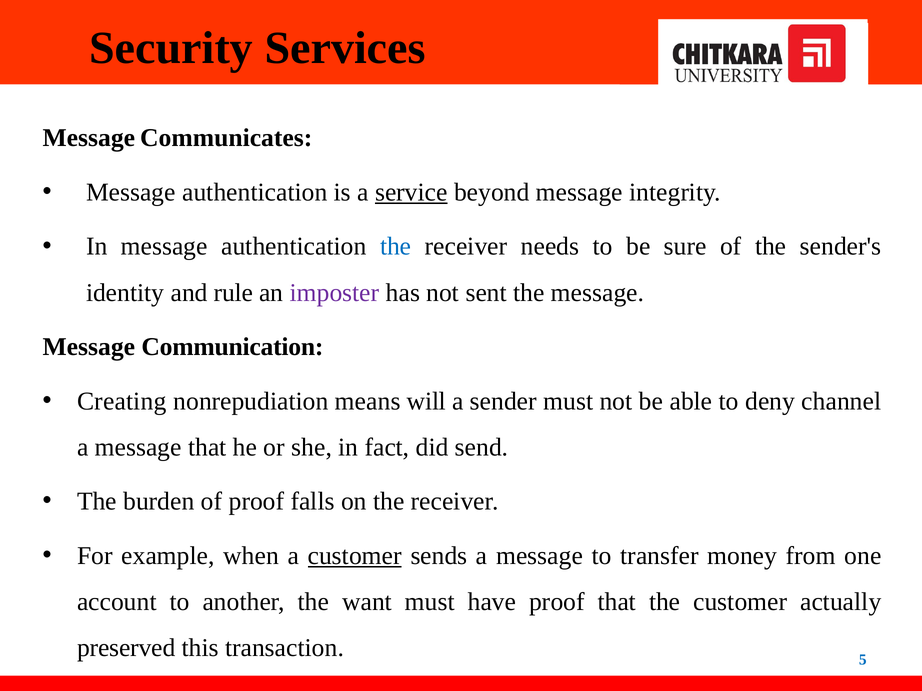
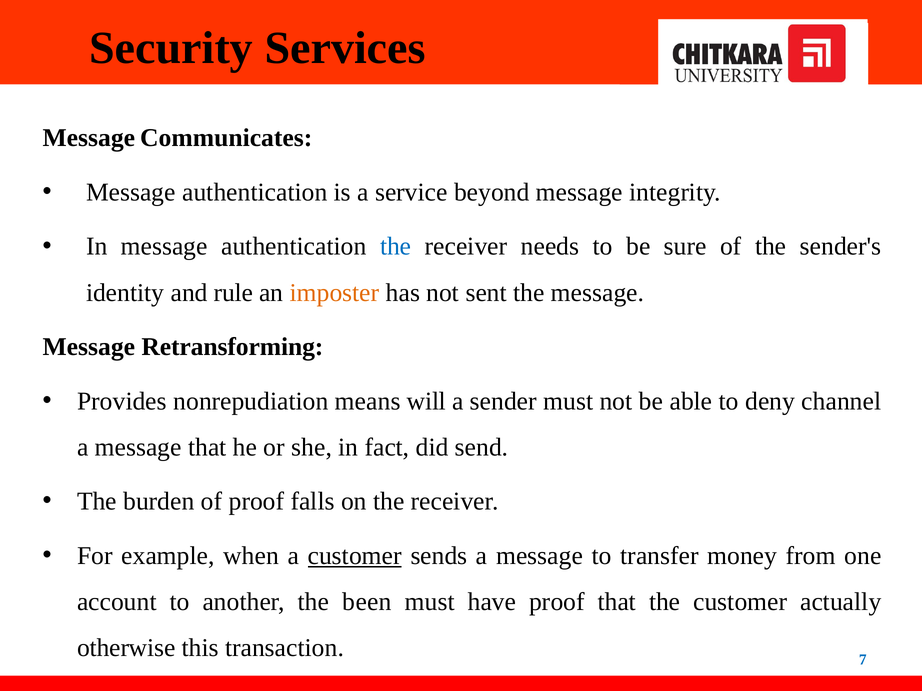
service underline: present -> none (411, 192)
imposter colour: purple -> orange (335, 293)
Communication: Communication -> Retransforming (232, 347)
Creating: Creating -> Provides (122, 401)
want: want -> been (367, 602)
preserved: preserved -> otherwise (126, 648)
5: 5 -> 7 (863, 660)
